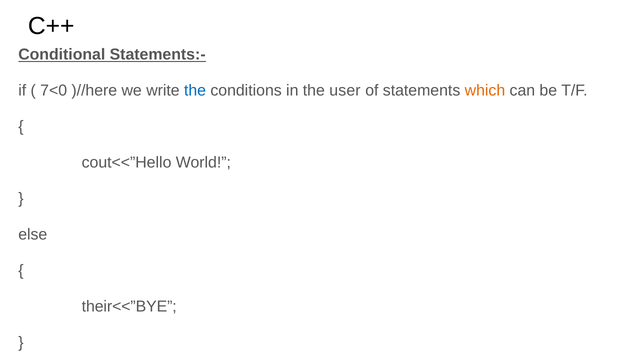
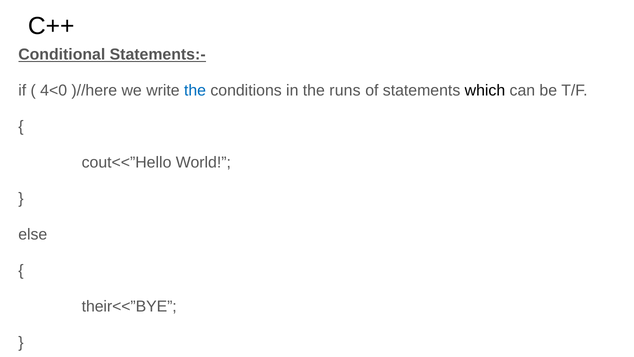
7<0: 7<0 -> 4<0 (54, 90)
user: user -> runs (345, 90)
which colour: orange -> black (485, 90)
